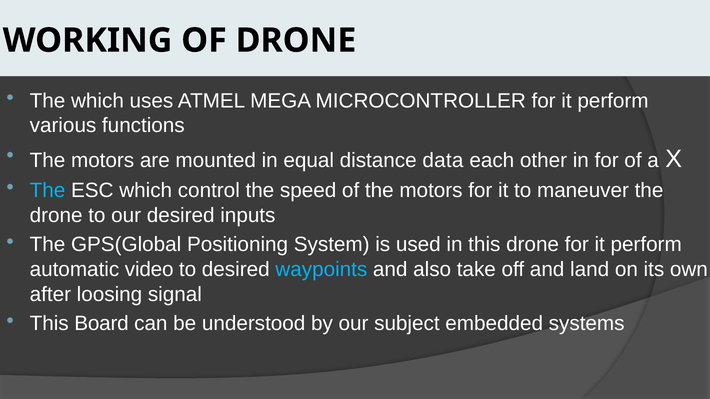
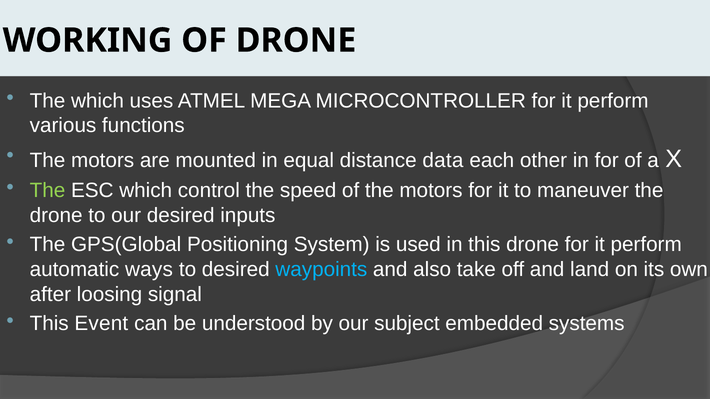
The colour: light blue -> light green (48, 191)
video: video -> ways (149, 270)
Board: Board -> Event (101, 324)
